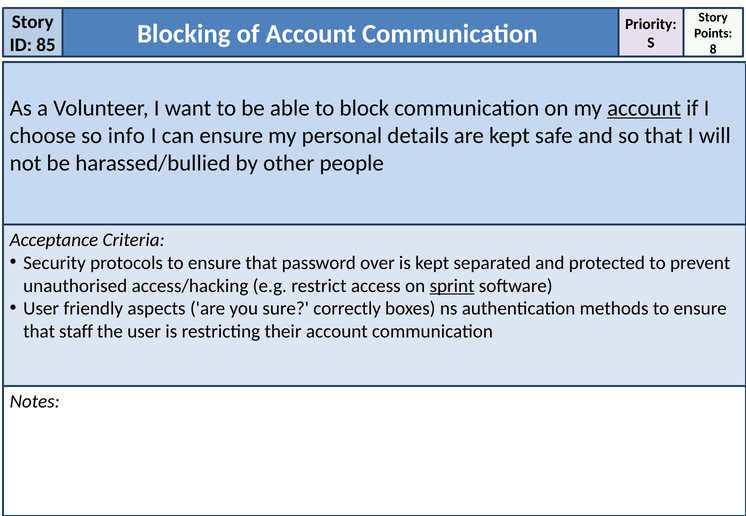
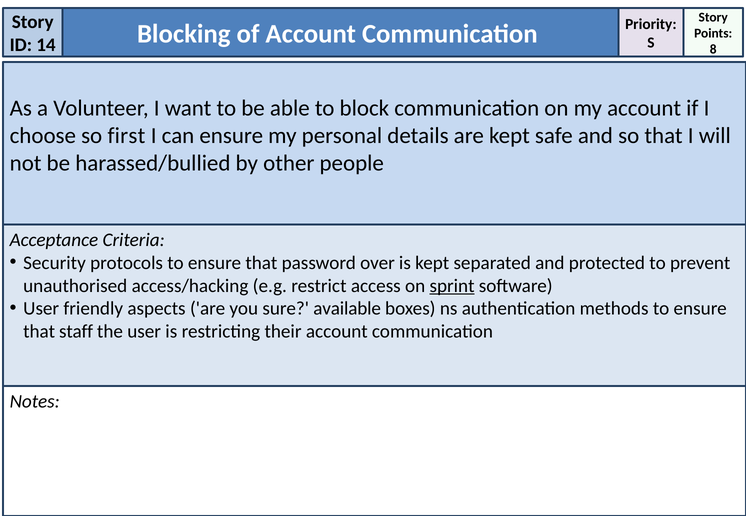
85: 85 -> 14 (46, 45)
account underline: present -> none (644, 108)
info: info -> first (126, 136)
correctly: correctly -> available (347, 309)
